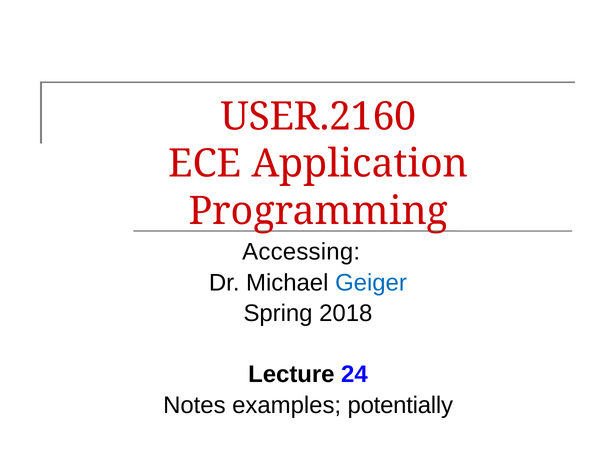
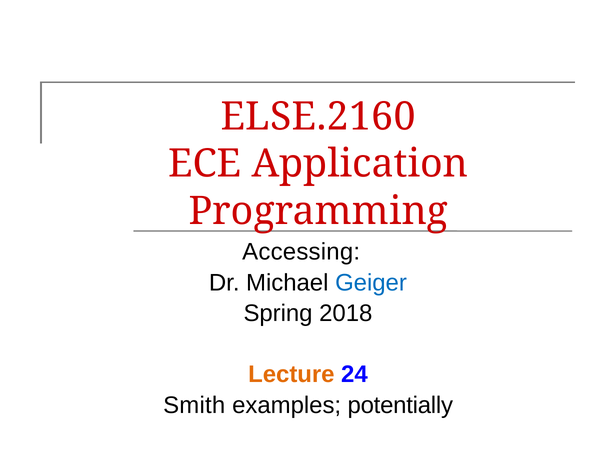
USER.2160: USER.2160 -> ELSE.2160 (318, 117)
Lecture colour: black -> orange (291, 374)
Notes: Notes -> Smith (194, 405)
